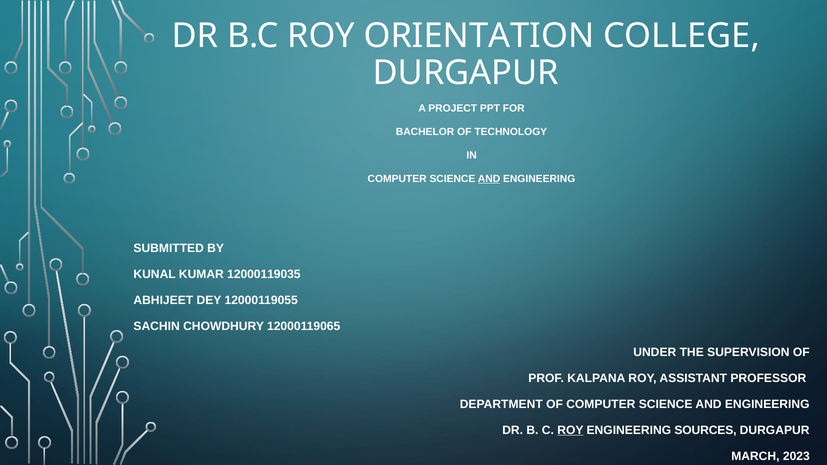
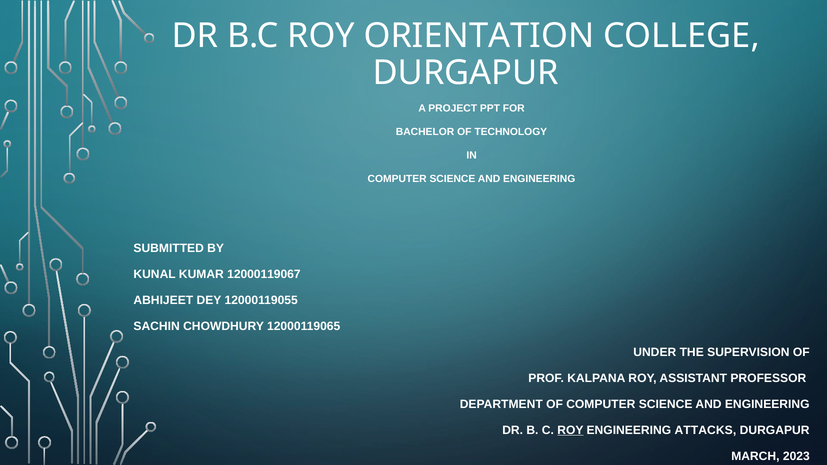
AND underline: present -> none (489, 179)
12000119035: 12000119035 -> 12000119067 (264, 274)
SOURCES: SOURCES -> ATTACKS (705, 430)
